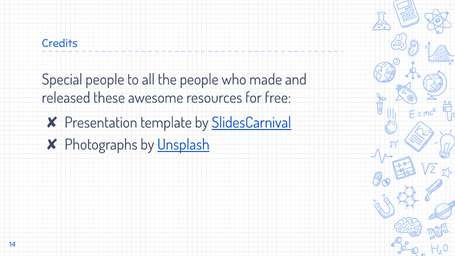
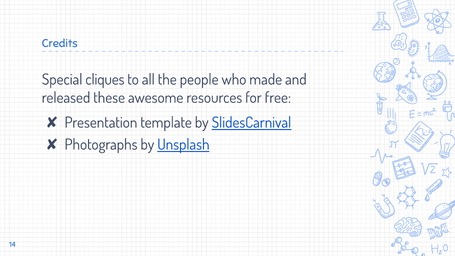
Special people: people -> cliques (105, 80)
